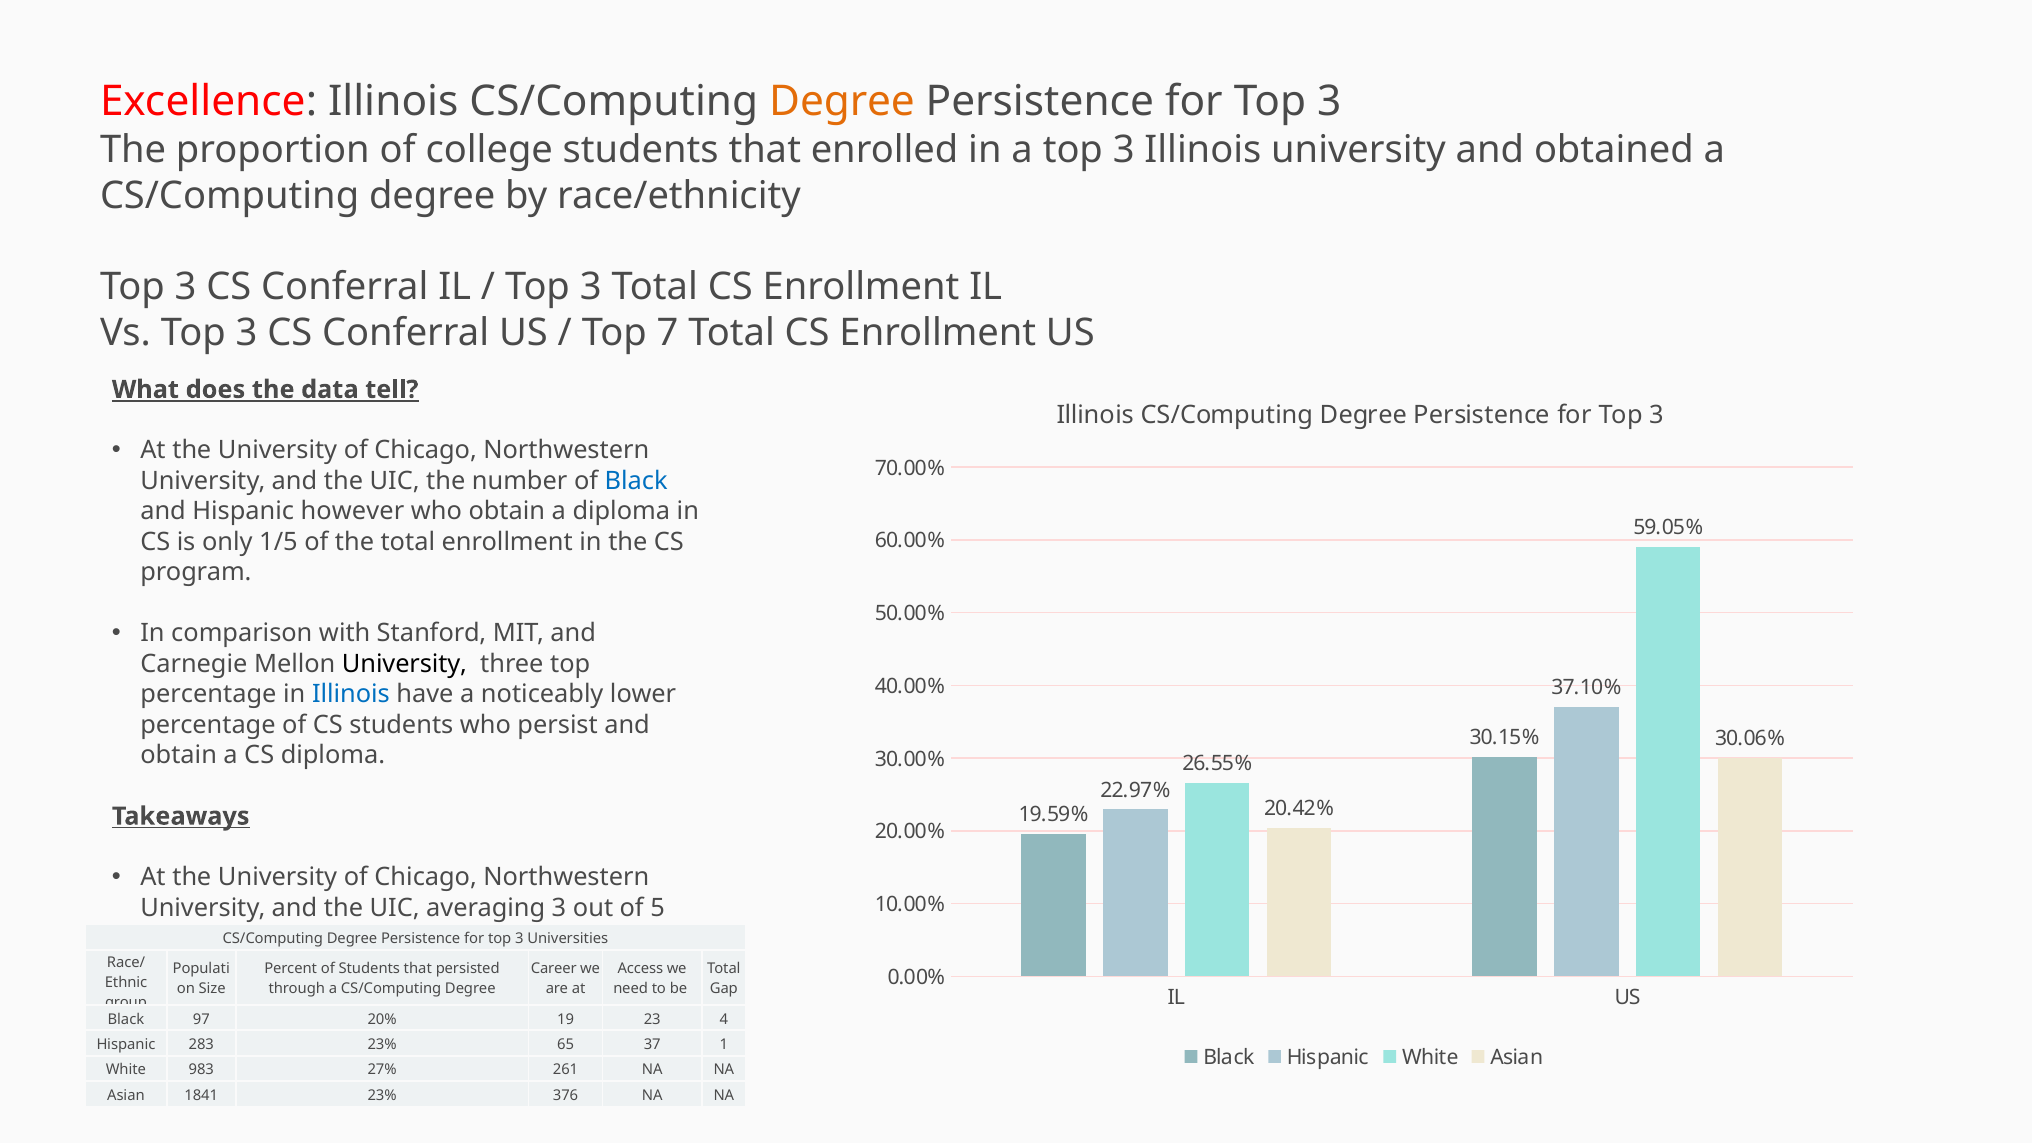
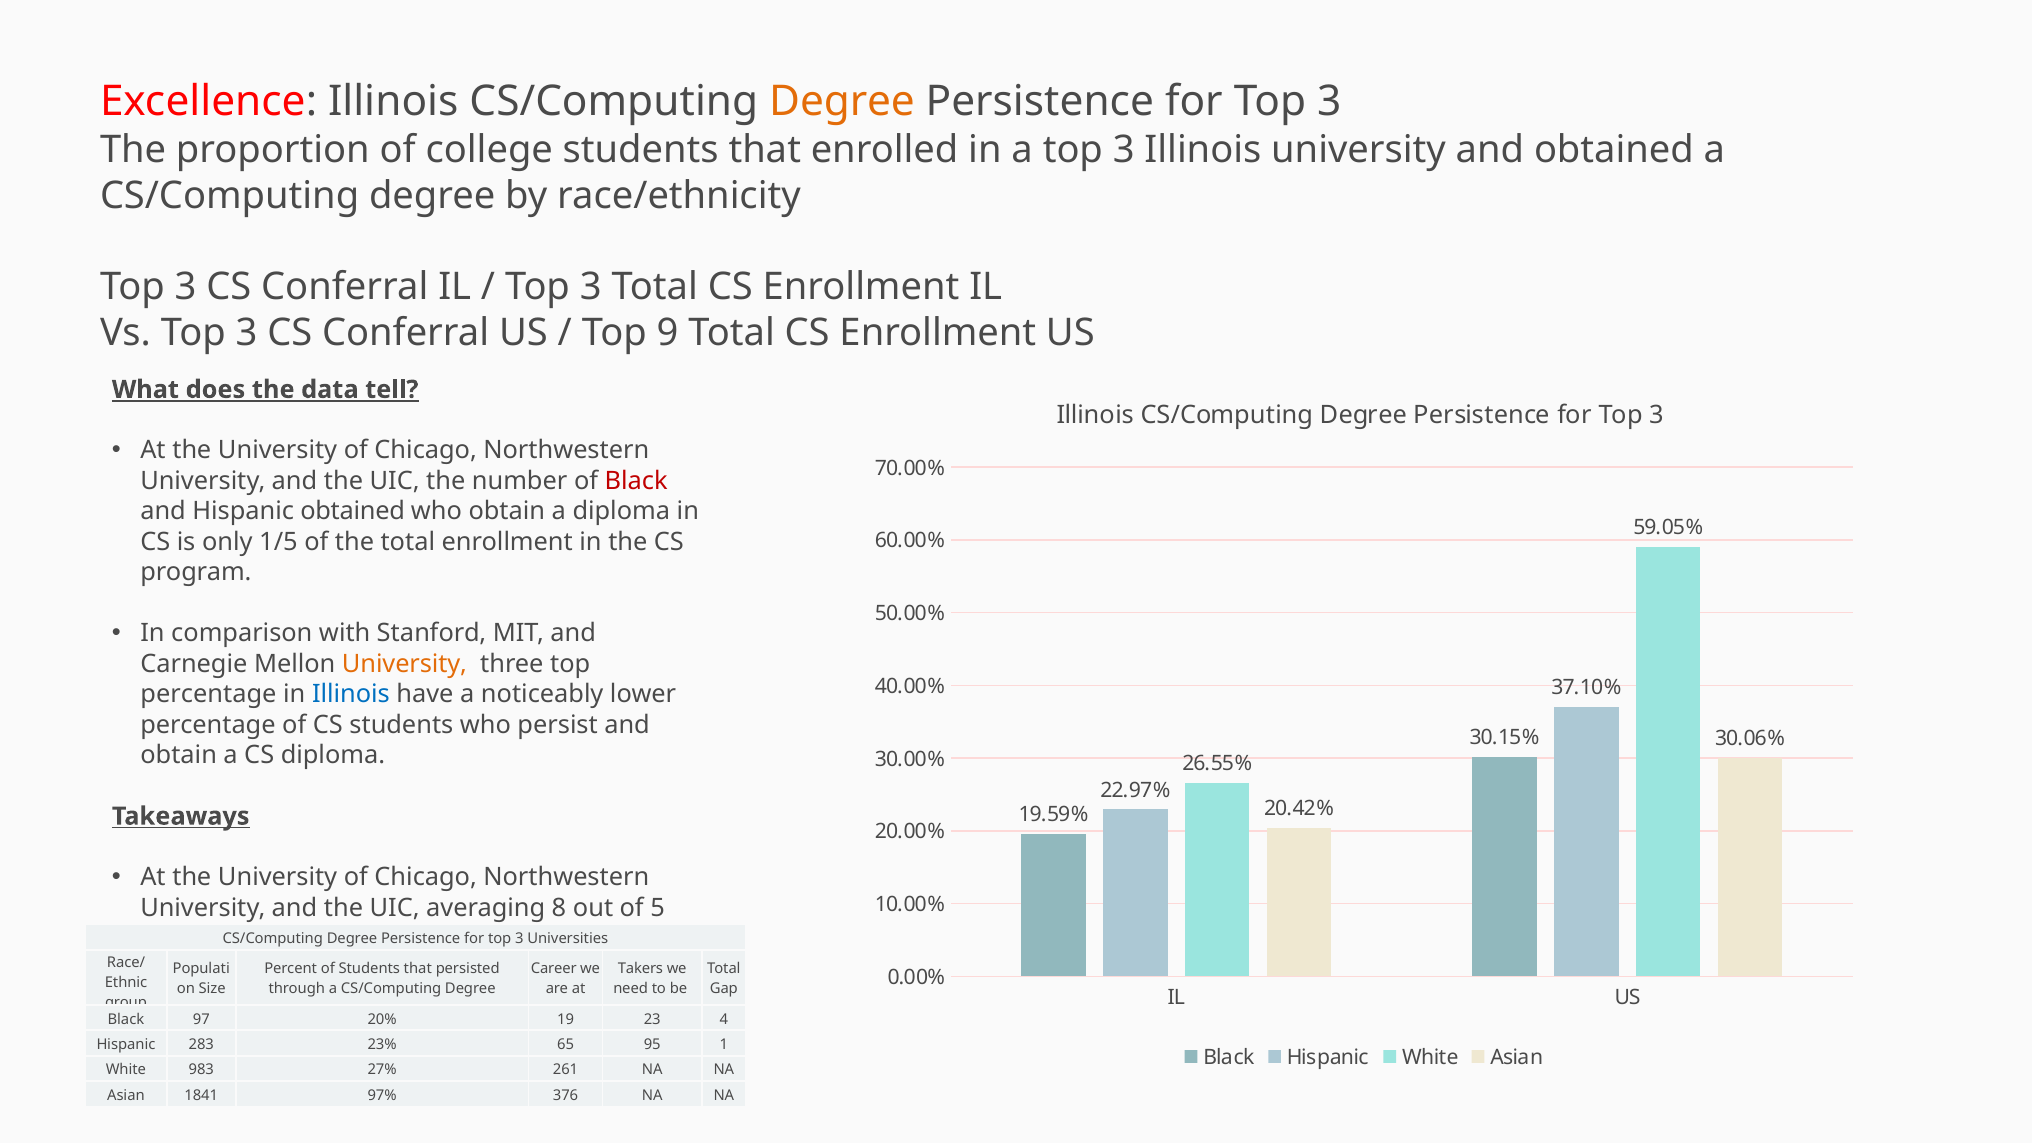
7: 7 -> 9 (668, 333)
Black colour: blue -> red (636, 481)
Hispanic however: however -> obtained (353, 511)
University colour: black -> orange (405, 664)
averaging 3: 3 -> 8 (559, 908)
Access: Access -> Takers (640, 969)
37: 37 -> 95 (652, 1044)
1841 23%: 23% -> 97% (382, 1095)
